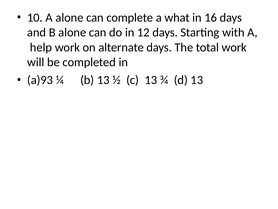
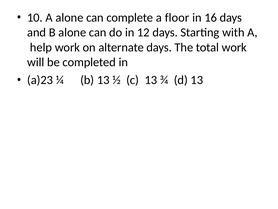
what: what -> floor (177, 18)
a)93: a)93 -> a)23 (40, 80)
